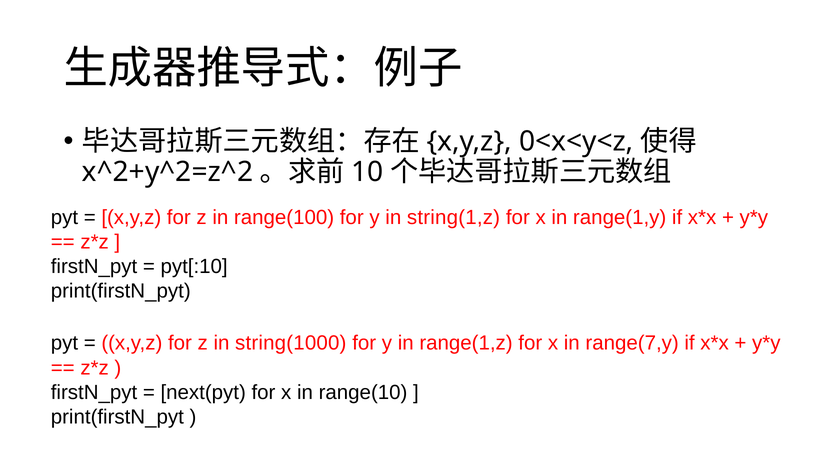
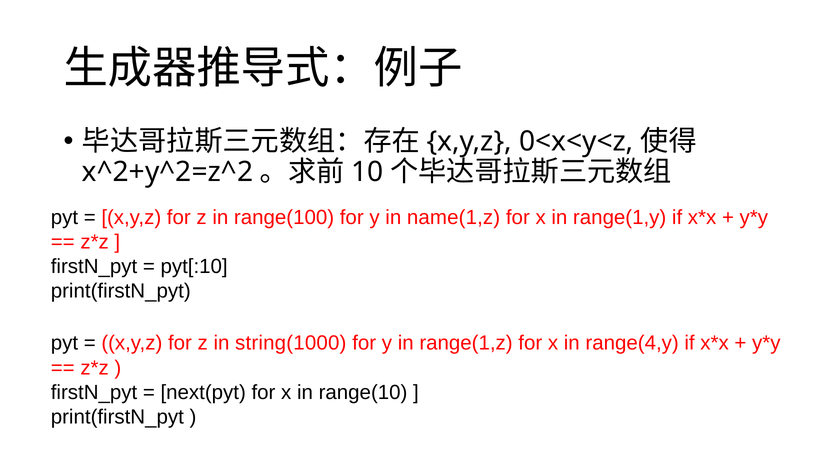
string(1,z: string(1,z -> name(1,z (454, 217)
range(7,y: range(7,y -> range(4,y (632, 343)
